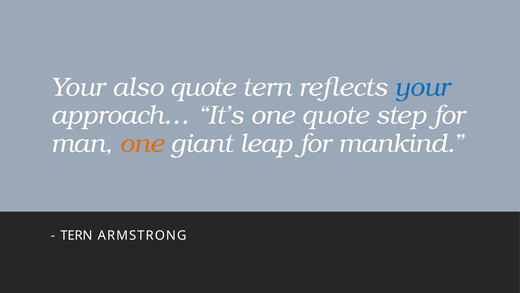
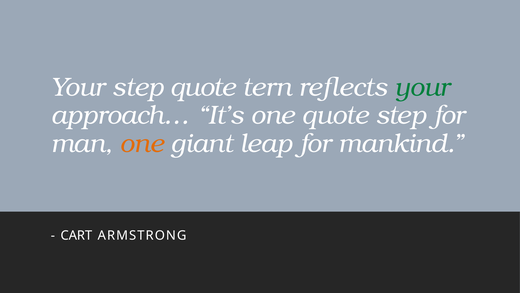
Your also: also -> step (138, 87)
your colour: blue -> green (422, 87)
TERN: TERN -> CART (76, 235)
